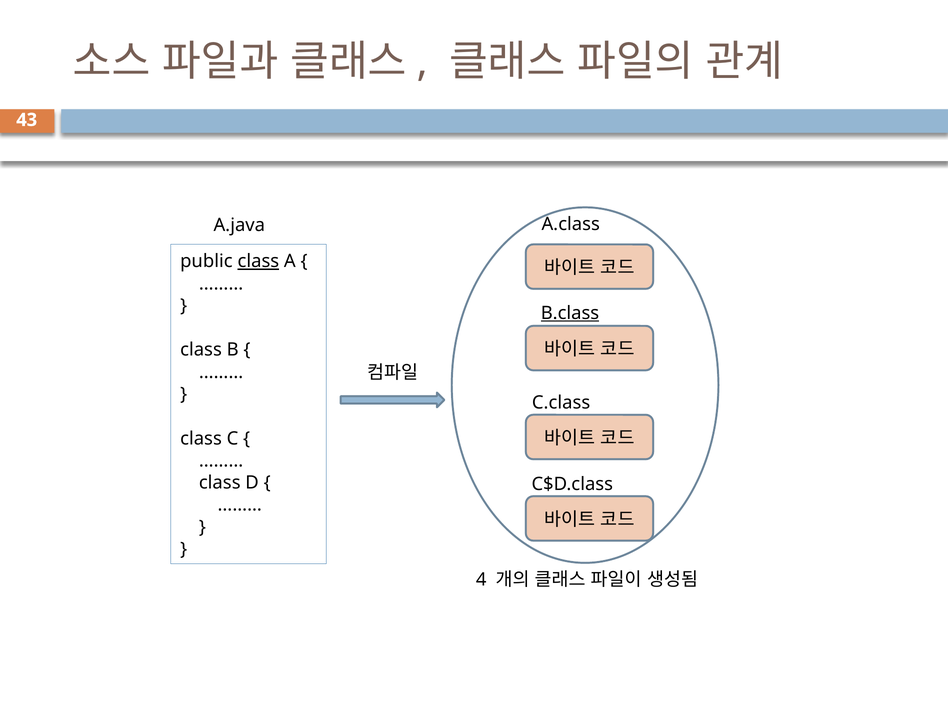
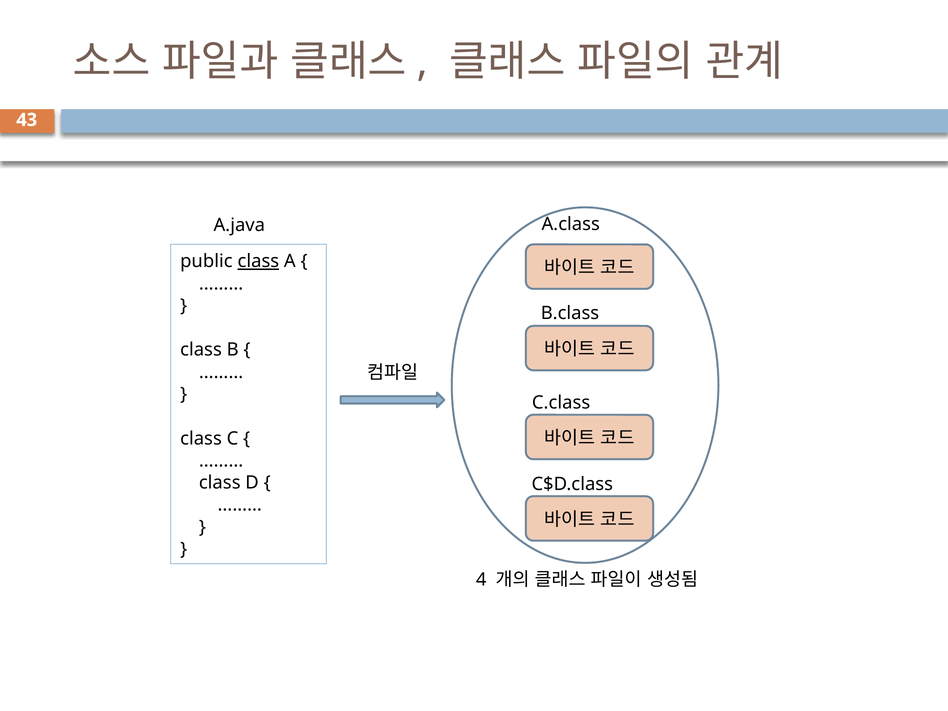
B.class underline: present -> none (570, 313)
